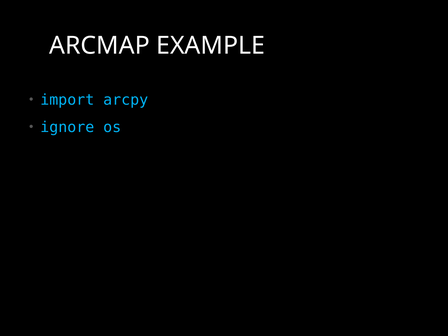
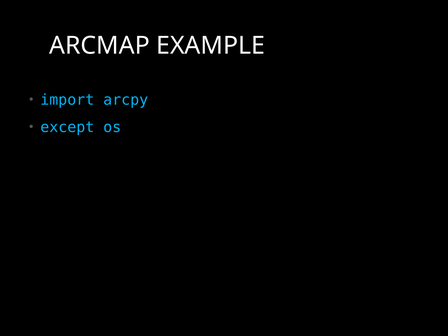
ignore: ignore -> except (67, 127)
